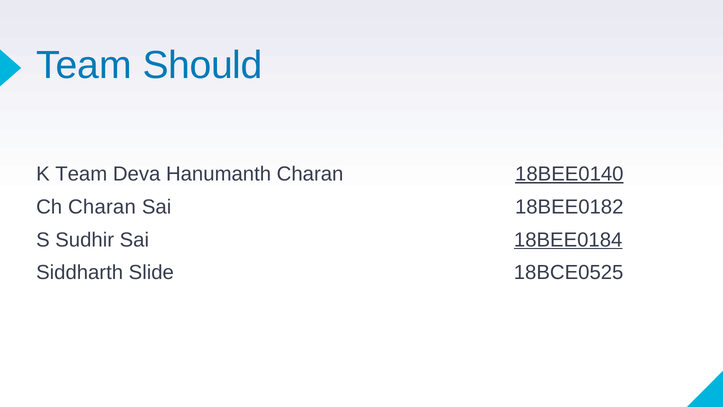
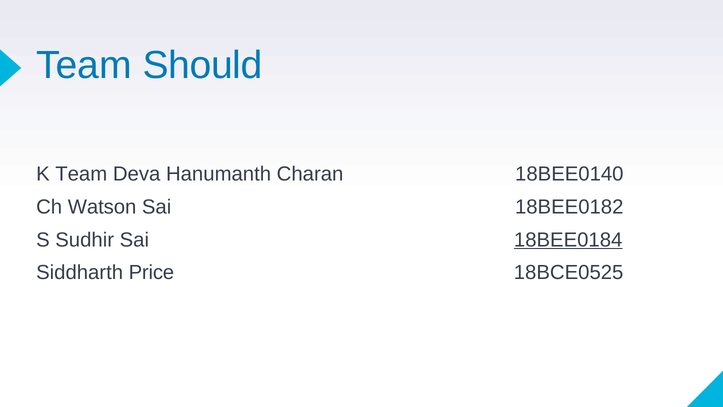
18BEE0140 underline: present -> none (569, 174)
Ch Charan: Charan -> Watson (102, 207)
Slide: Slide -> Price (151, 272)
